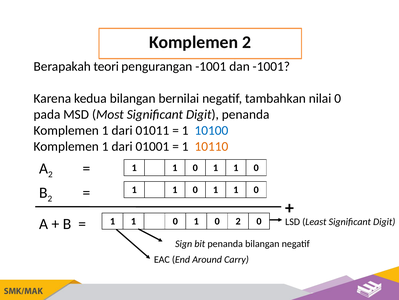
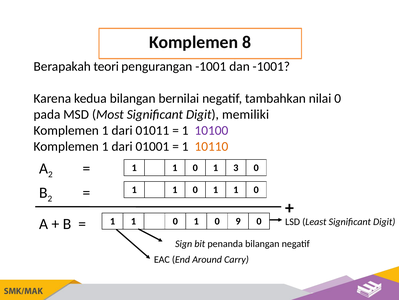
Komplemen 2: 2 -> 8 (247, 42)
Digit penanda: penanda -> memiliki (246, 114)
10100 colour: blue -> purple (212, 130)
1: 1 -> 3 (236, 167)
0 2: 2 -> 9 (238, 221)
